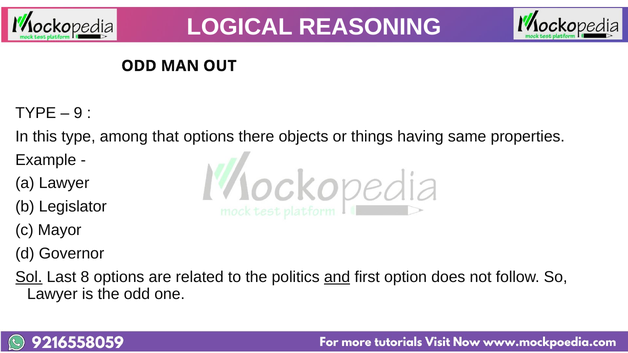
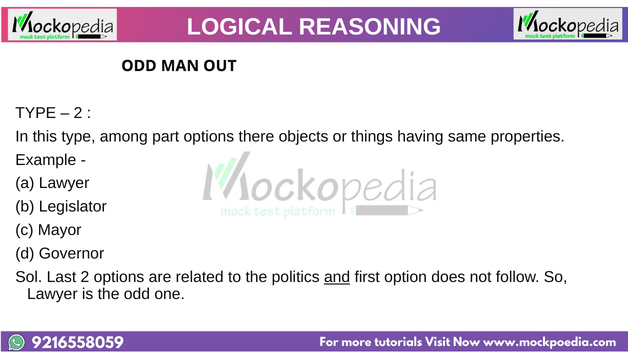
9: 9 -> 2 (78, 113)
that: that -> part (166, 136)
Sol underline: present -> none (29, 277)
Last 8: 8 -> 2 (85, 277)
